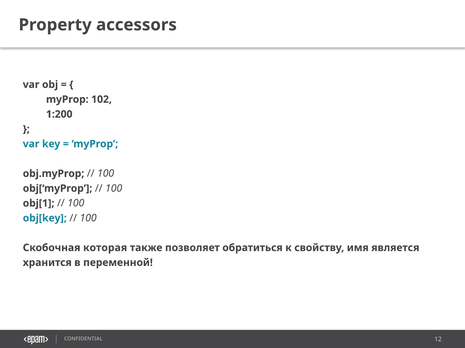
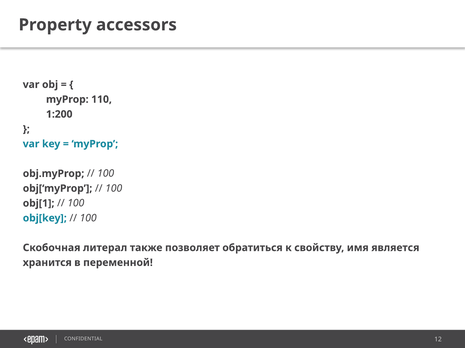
102: 102 -> 110 (102, 100)
которая: которая -> литерал (105, 248)
